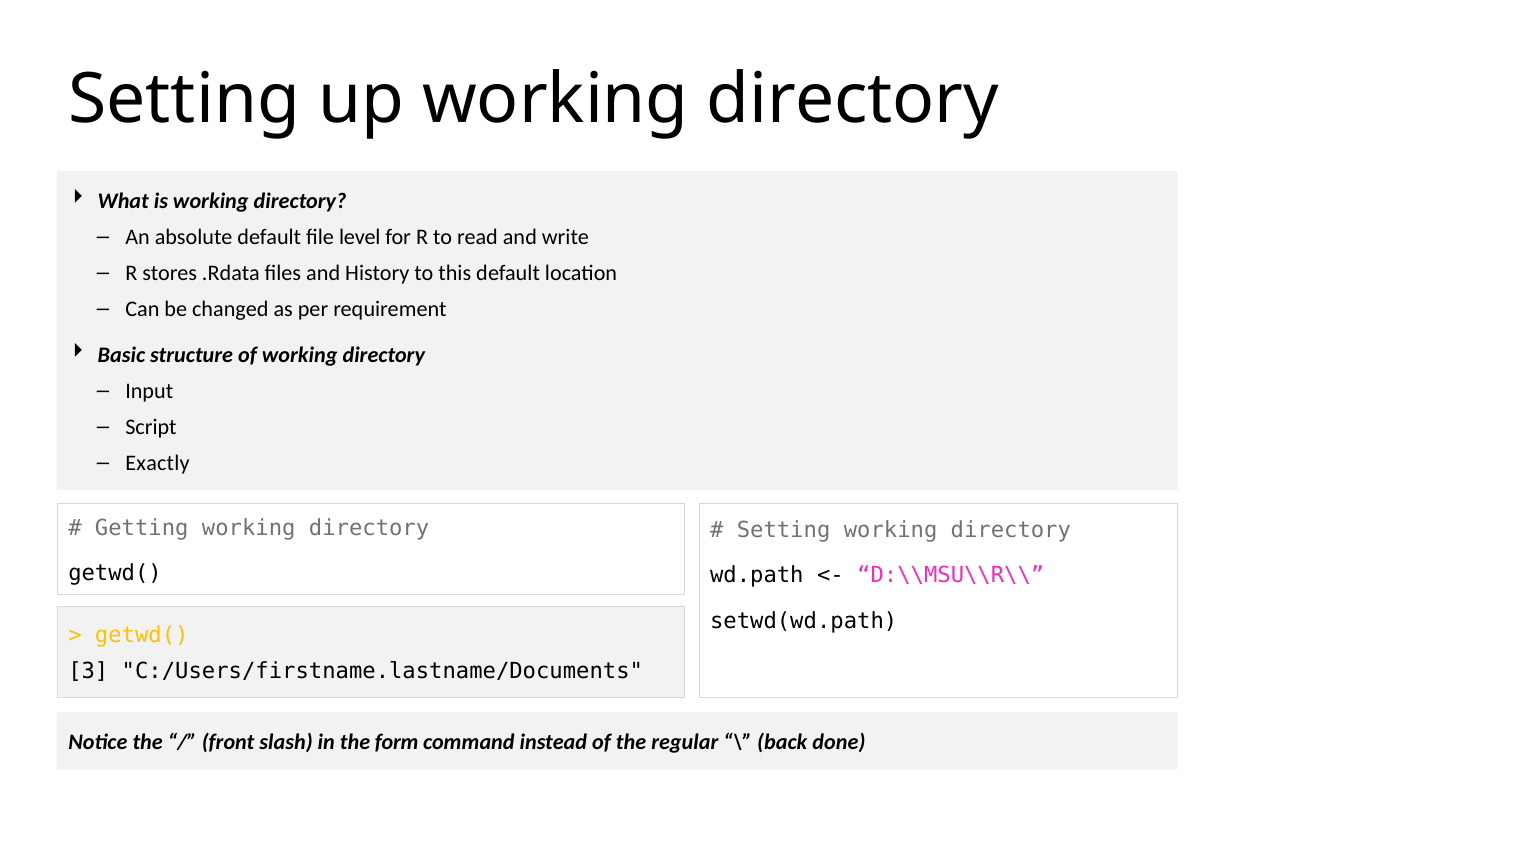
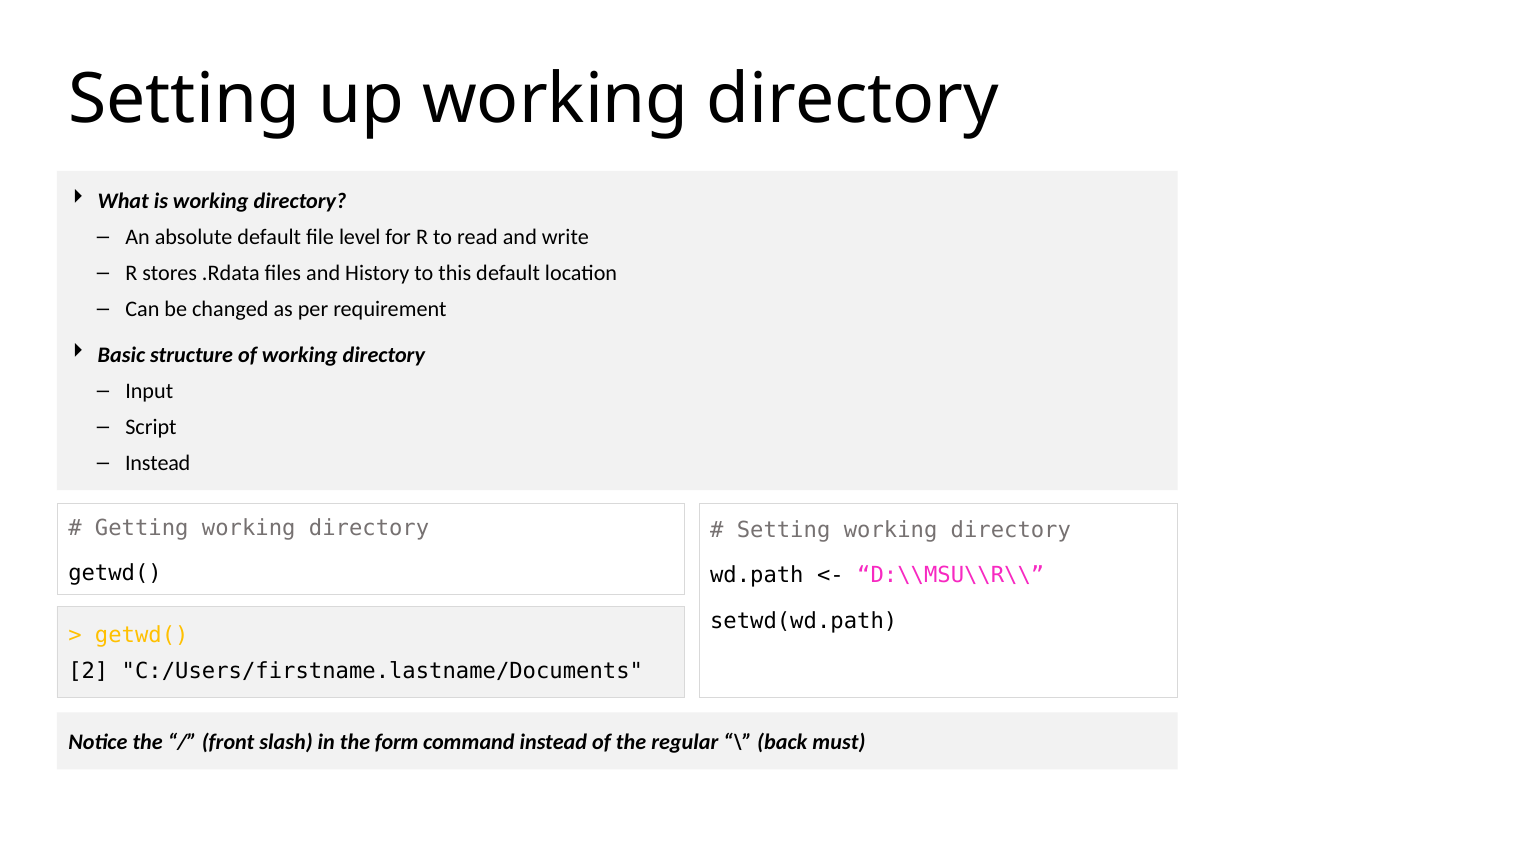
Exactly: Exactly -> Instead (158, 463)
3: 3 -> 2 (88, 671)
done: done -> must (839, 742)
